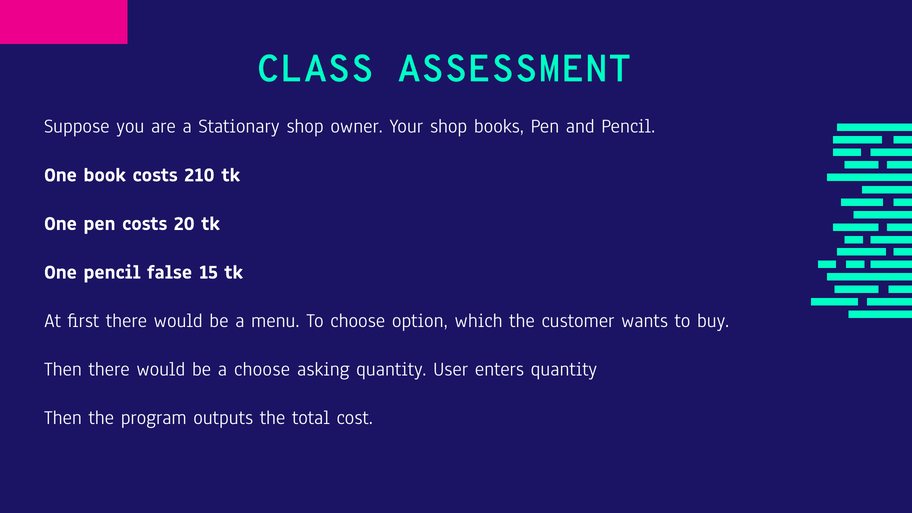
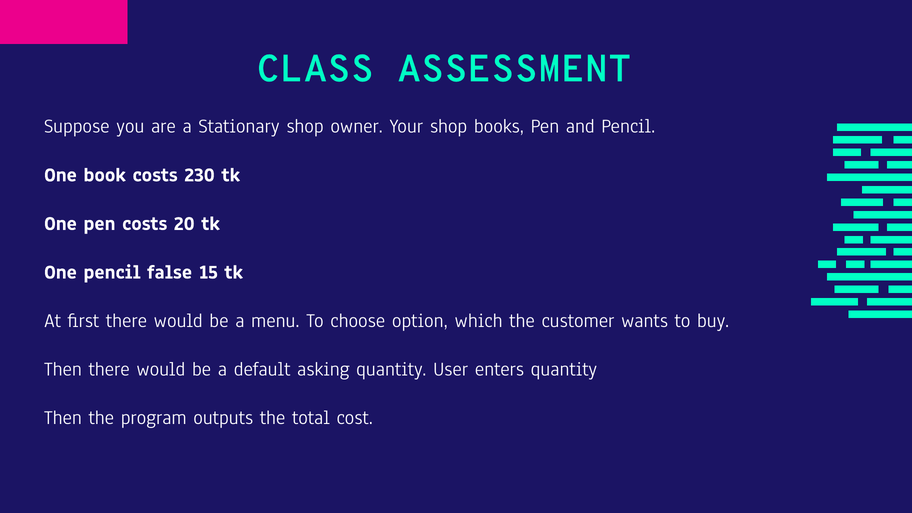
210: 210 -> 230 (200, 175)
a choose: choose -> default (262, 369)
